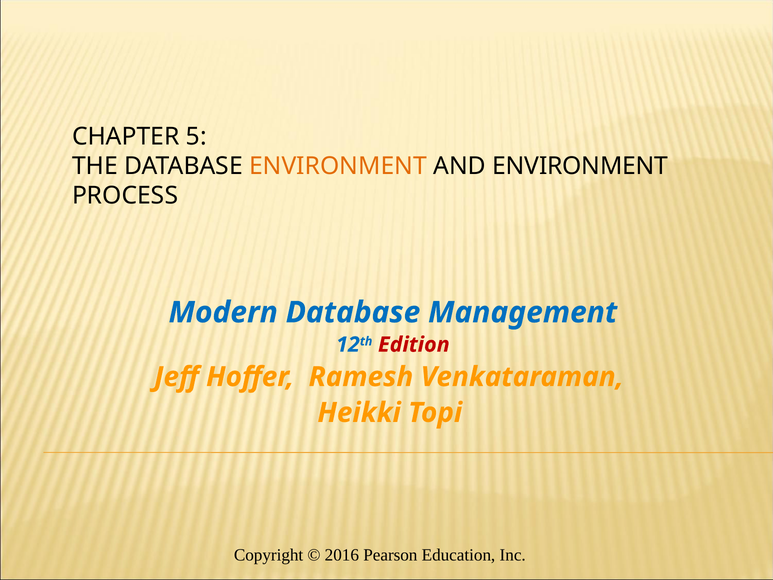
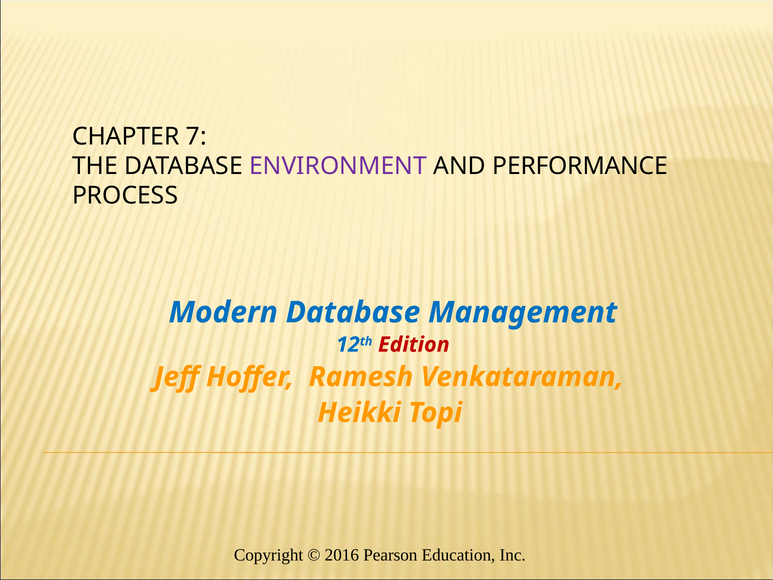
5: 5 -> 7 (196, 136)
ENVIRONMENT colour: orange -> purple (338, 166)
AND ENVIRONMENT: ENVIRONMENT -> PERFORMANCE (580, 166)
